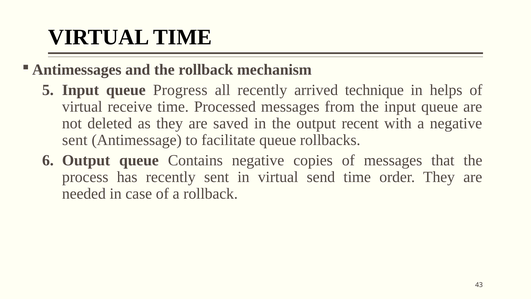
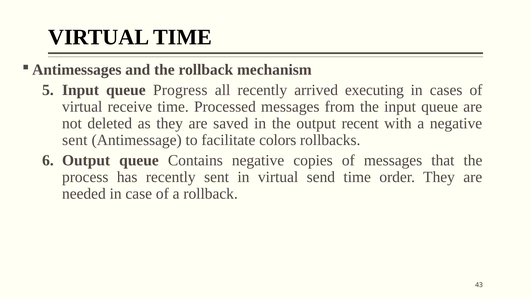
technique: technique -> executing (374, 90)
helps: helps -> cases (446, 90)
facilitate queue: queue -> colors (278, 140)
